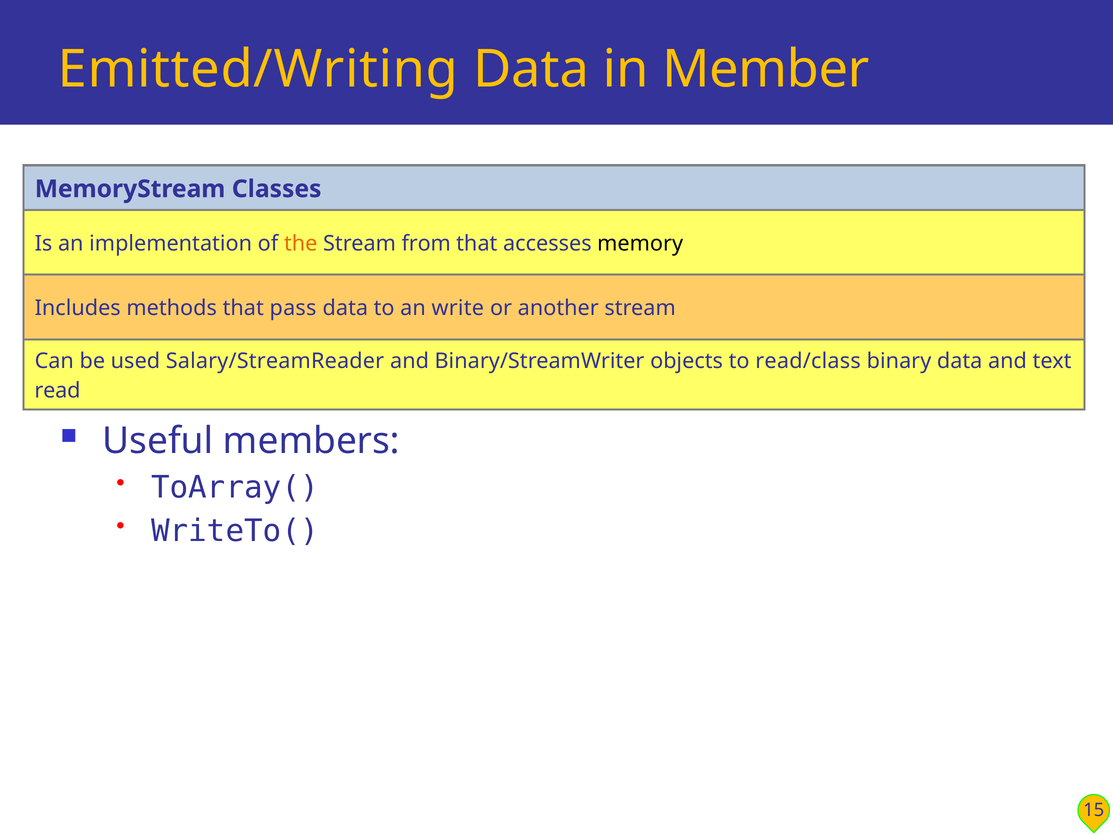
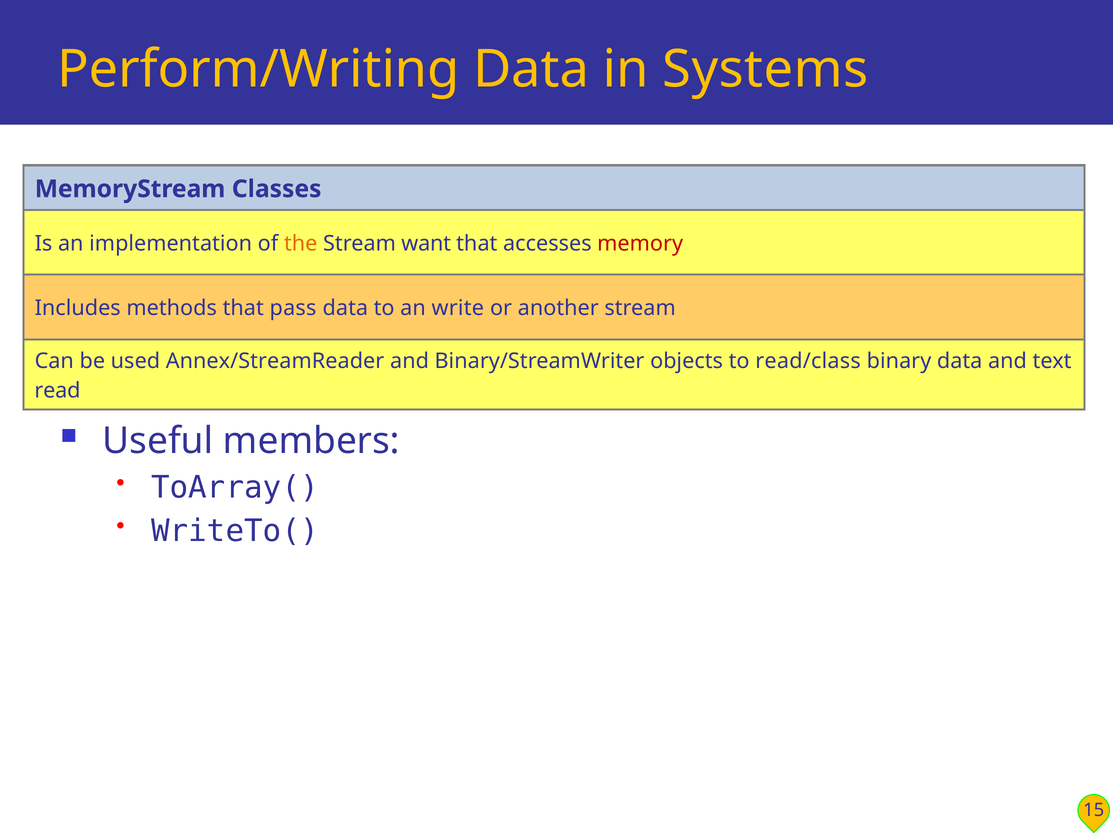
Emitted/Writing: Emitted/Writing -> Perform/Writing (258, 69)
Member: Member -> Systems (765, 69)
from: from -> want (426, 243)
memory colour: black -> red (640, 243)
Salary/StreamReader: Salary/StreamReader -> Annex/StreamReader (275, 361)
